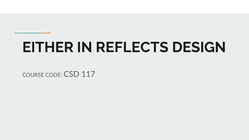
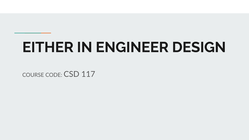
REFLECTS: REFLECTS -> ENGINEER (132, 47)
